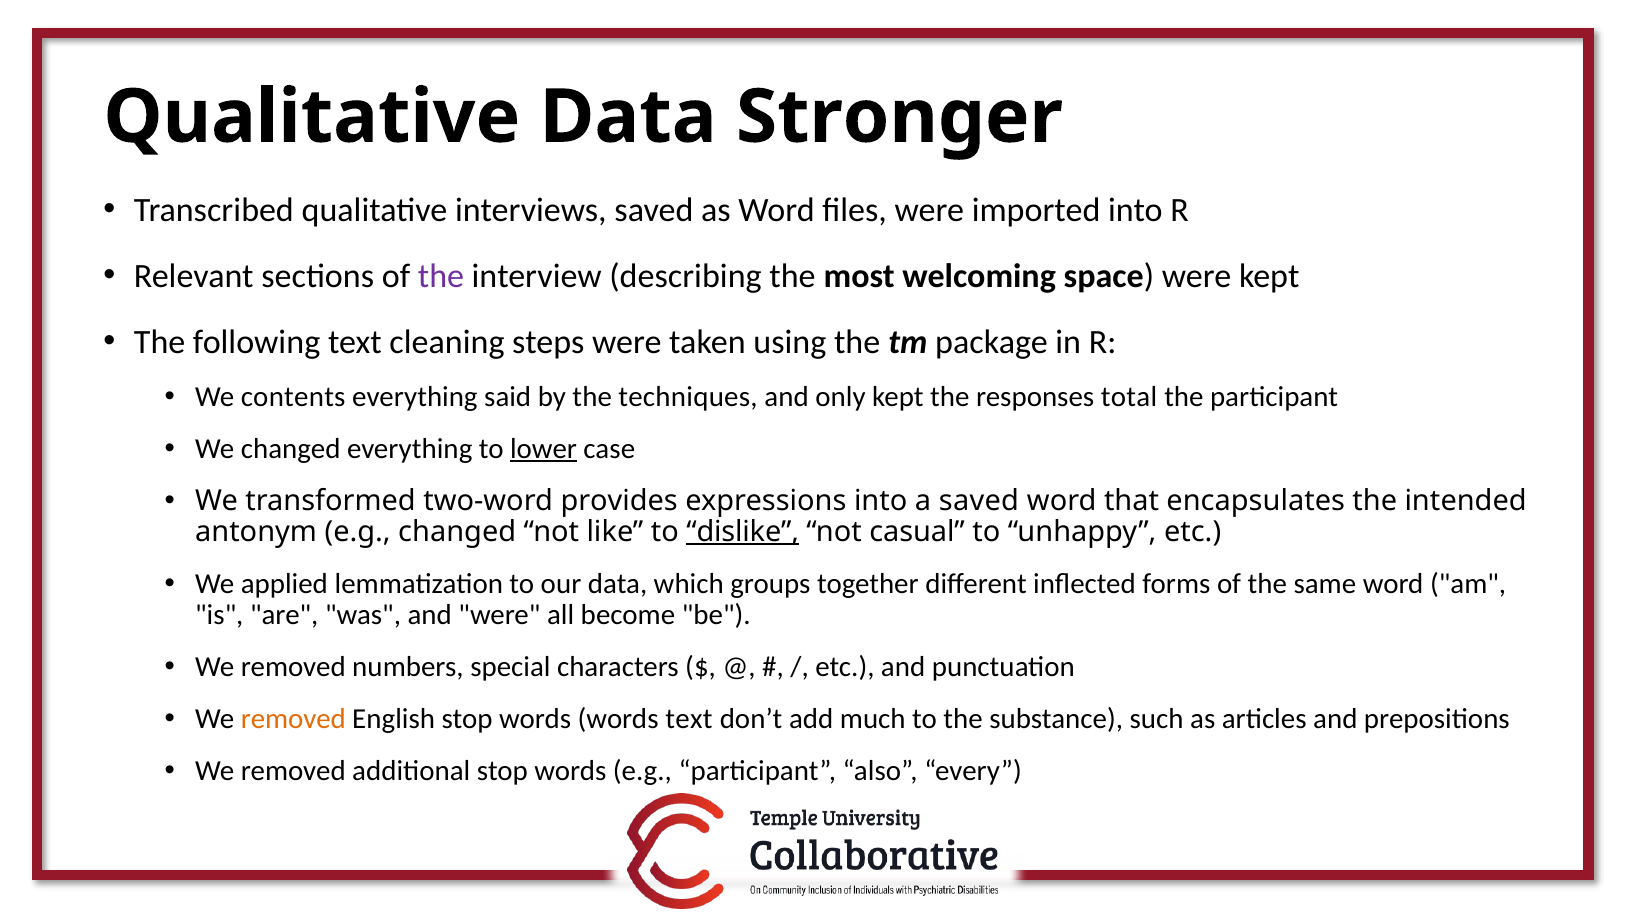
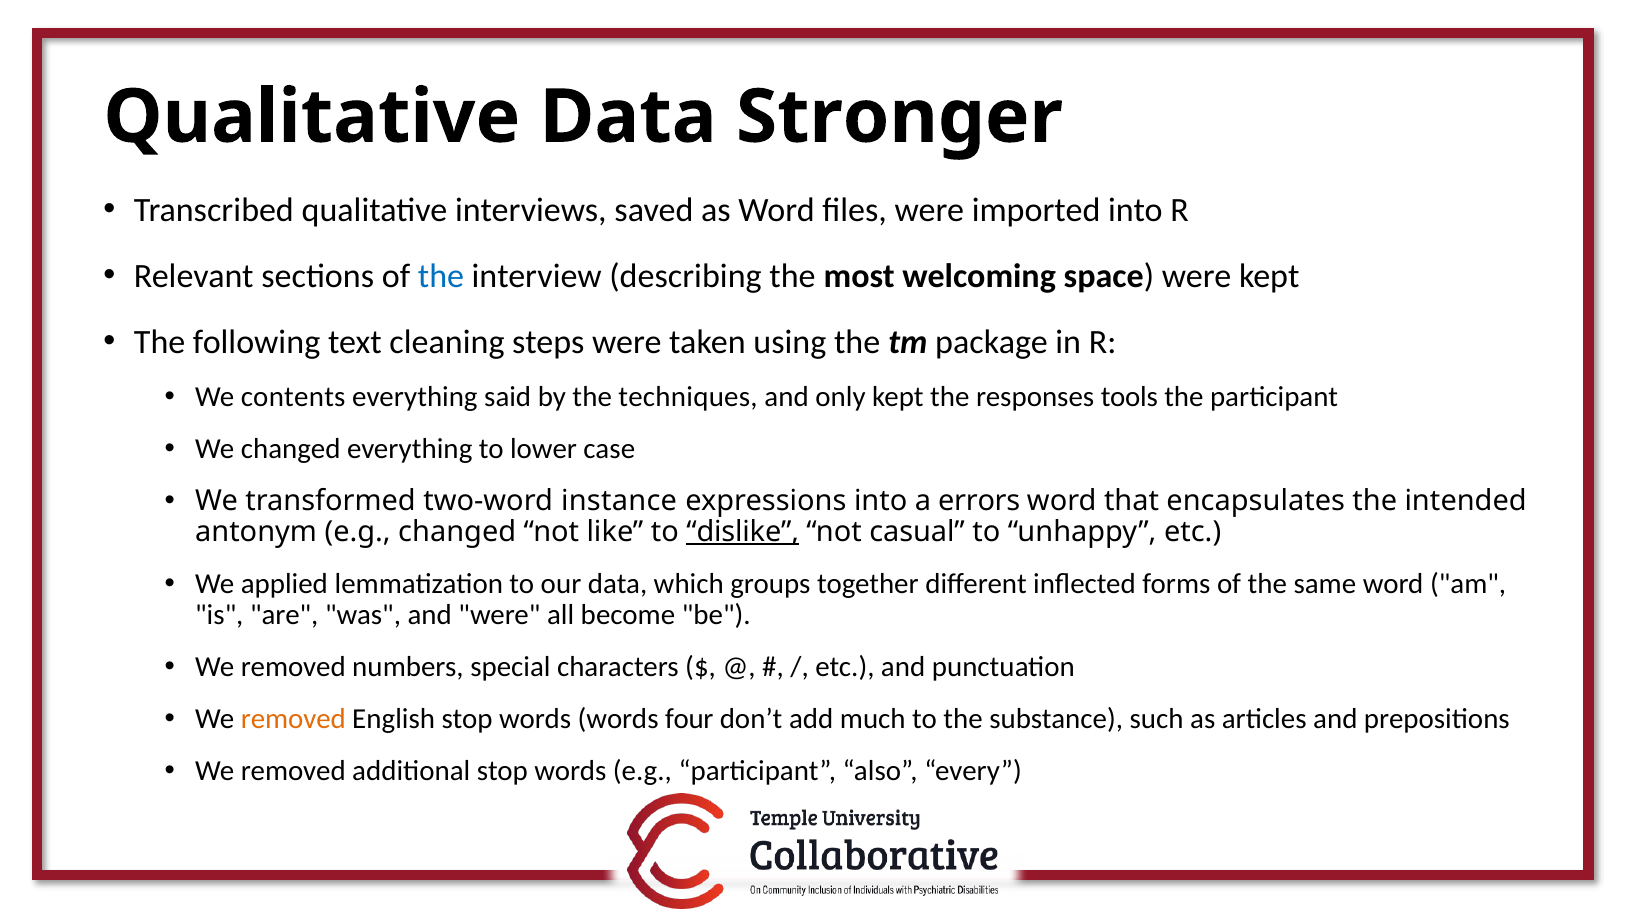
the colour: purple -> blue (441, 276)
total: total -> tools (1129, 397)
lower underline: present -> none (544, 449)
provides: provides -> instance (619, 501)
a saved: saved -> errors (979, 501)
words text: text -> four (689, 719)
